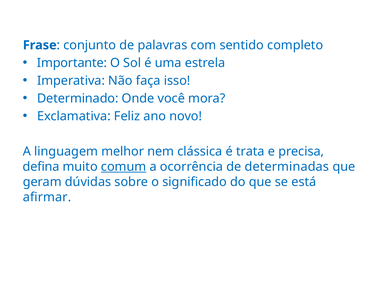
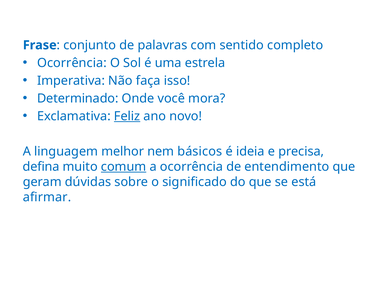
Importante: Importante -> Ocorrência (72, 63)
Feliz underline: none -> present (127, 116)
clássica: clássica -> básicos (200, 152)
trata: trata -> ideia (250, 152)
determinadas: determinadas -> entendimento (287, 167)
